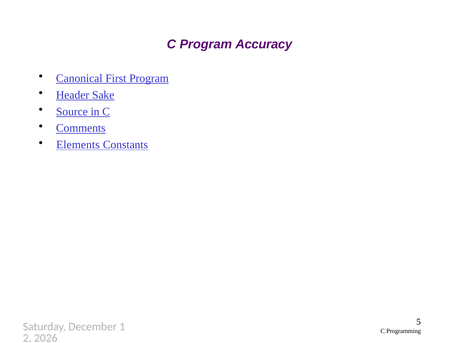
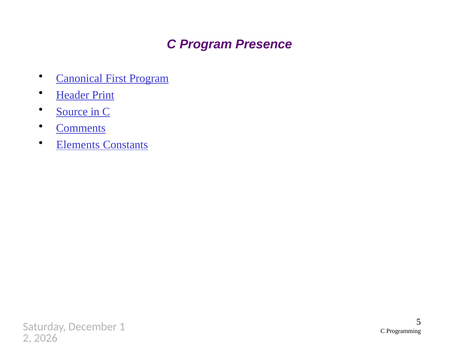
Accuracy: Accuracy -> Presence (264, 44)
Sake: Sake -> Print (103, 95)
